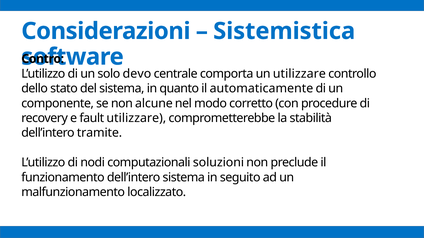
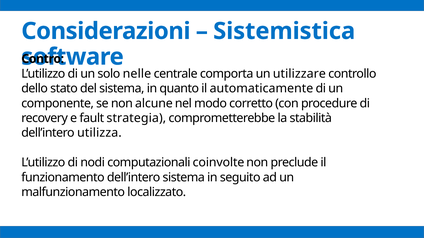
devo: devo -> nelle (137, 74)
fault utilizzare: utilizzare -> strategia (136, 118)
tramite: tramite -> utilizza (99, 133)
soluzioni: soluzioni -> coinvolte (218, 163)
